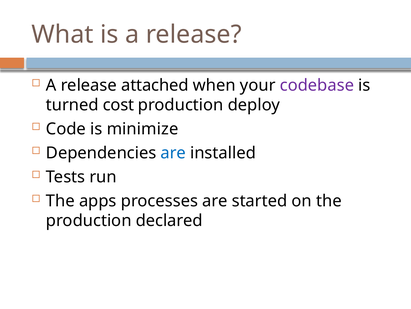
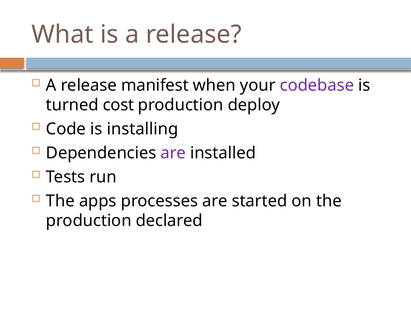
attached: attached -> manifest (155, 85)
minimize: minimize -> installing (143, 129)
are colour: blue -> purple (173, 153)
